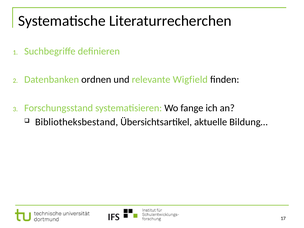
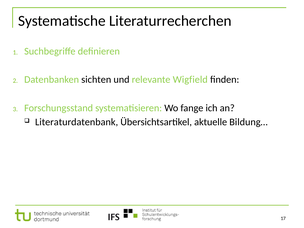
ordnen: ordnen -> sichten (96, 80)
Bibliotheksbestand: Bibliotheksbestand -> Literaturdatenbank (77, 122)
